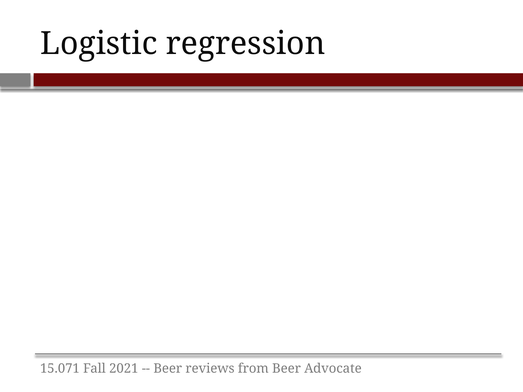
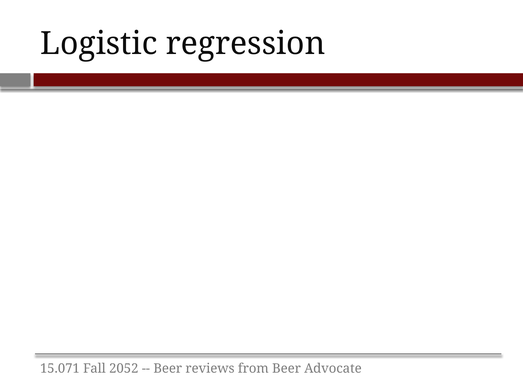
2021: 2021 -> 2052 (124, 369)
